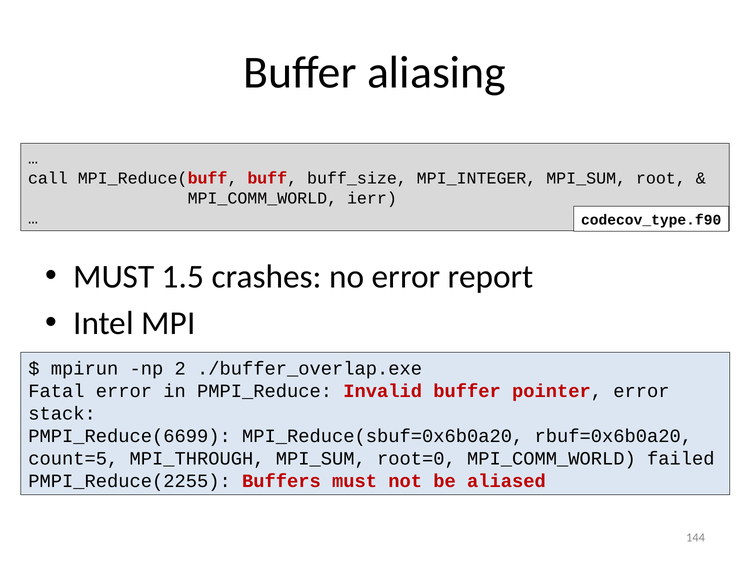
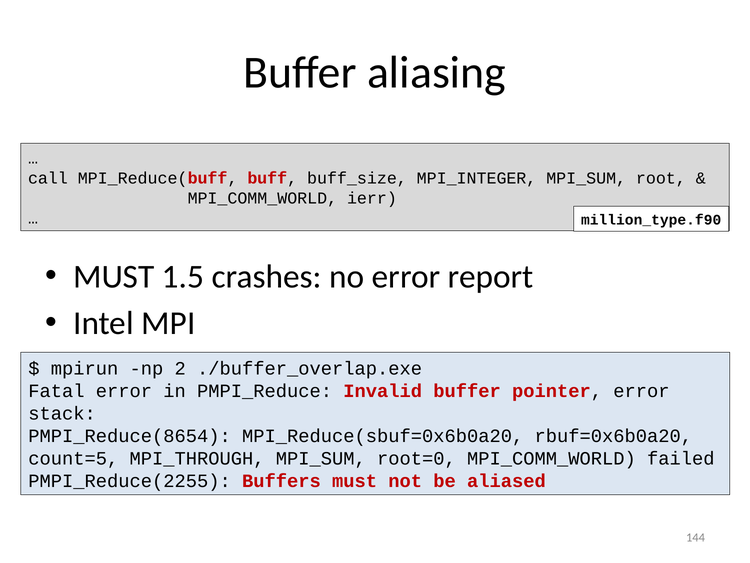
codecov_type.f90: codecov_type.f90 -> million_type.f90 (651, 220)
PMPI_Reduce(6699: PMPI_Reduce(6699 -> PMPI_Reduce(8654 (130, 436)
